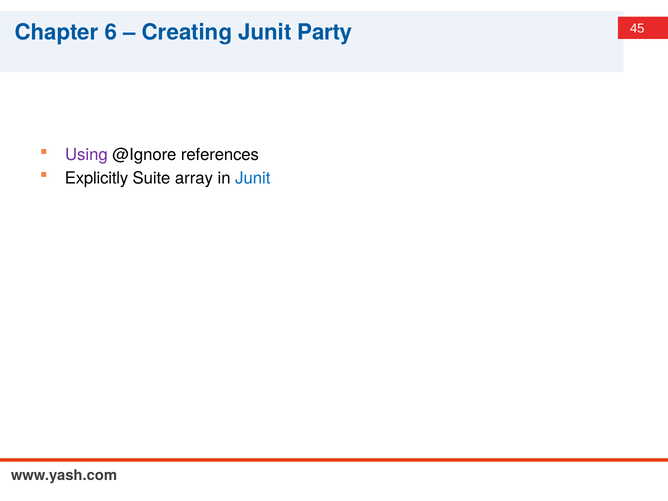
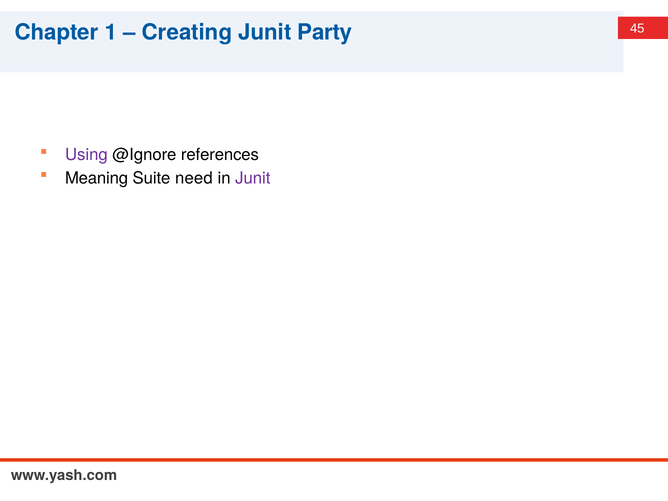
6: 6 -> 1 (111, 32)
Explicitly: Explicitly -> Meaning (97, 178)
array: array -> need (194, 178)
Junit colour: blue -> purple (253, 178)
